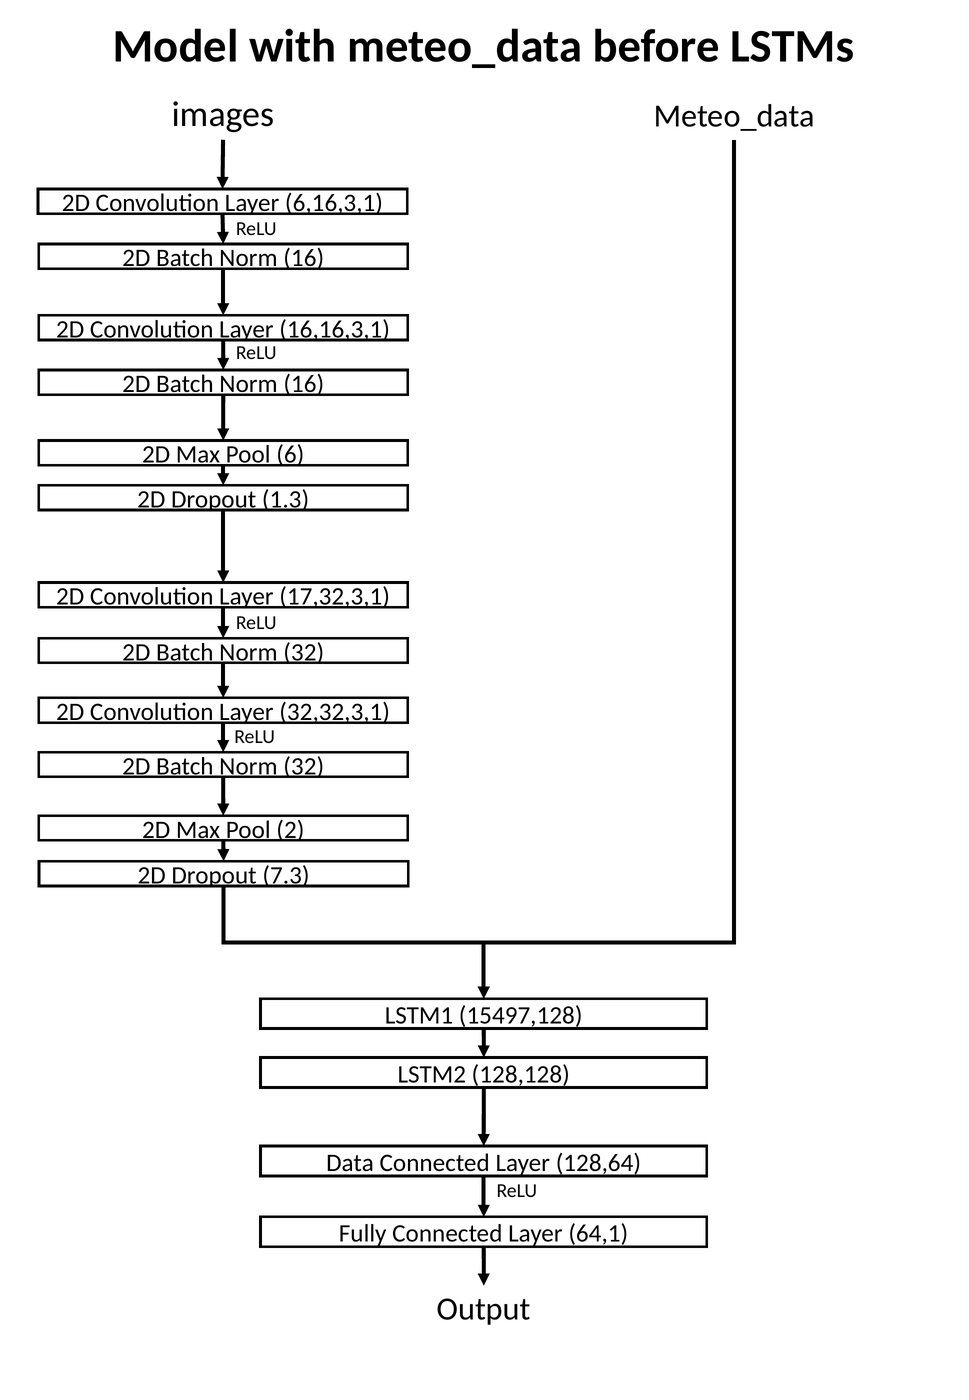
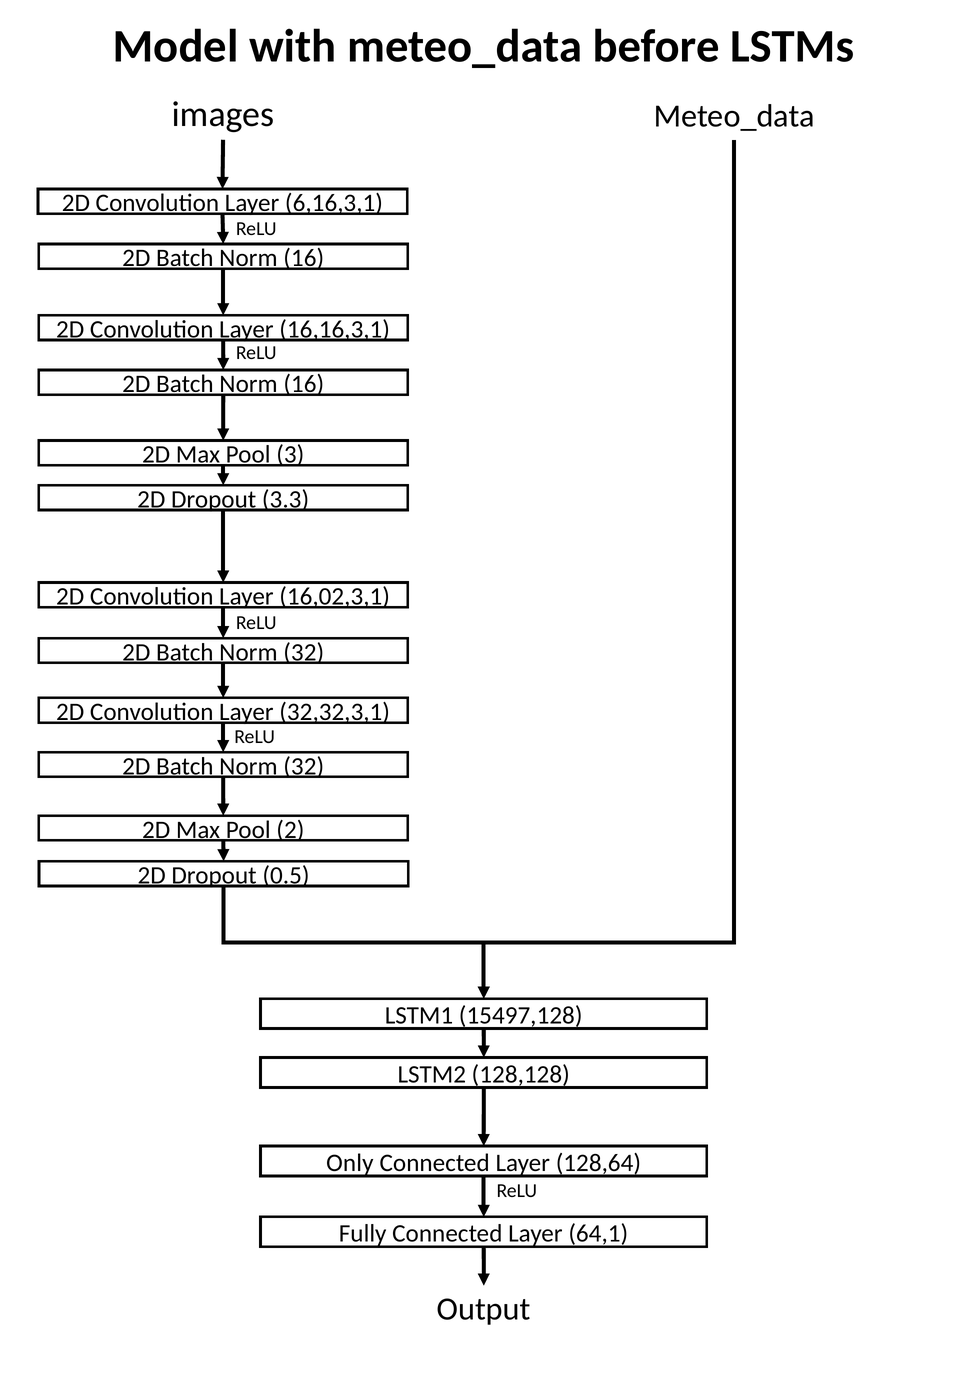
6: 6 -> 3 (290, 455)
1.3: 1.3 -> 3.3 (286, 499)
17,32,3,1: 17,32,3,1 -> 16,02,3,1 (335, 597)
7.3: 7.3 -> 0.5 (286, 875)
Data: Data -> Only (350, 1163)
